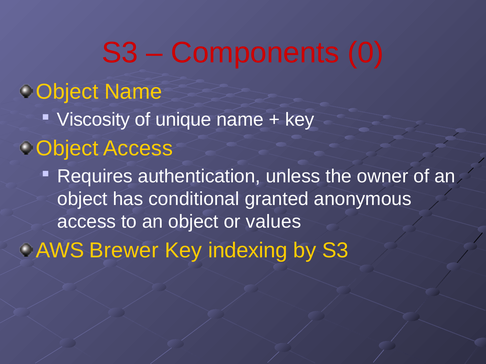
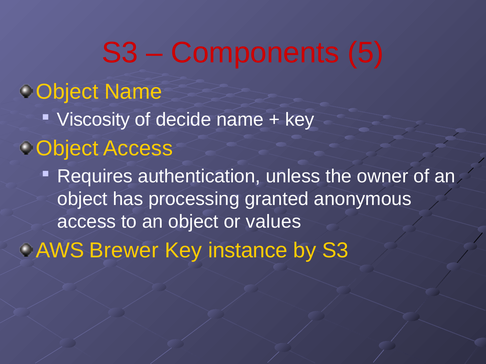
0: 0 -> 5 (366, 53)
unique: unique -> decide (183, 120)
conditional: conditional -> processing (194, 199)
indexing: indexing -> instance (248, 251)
